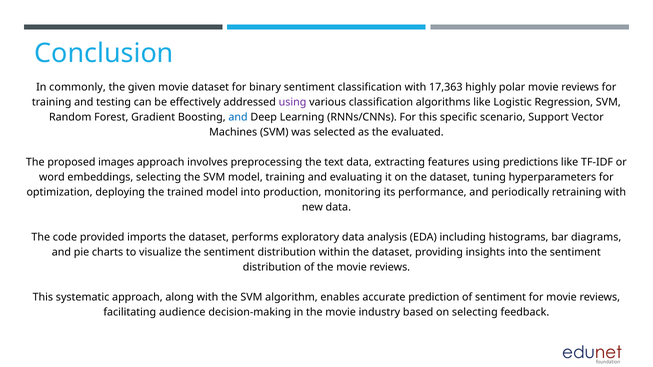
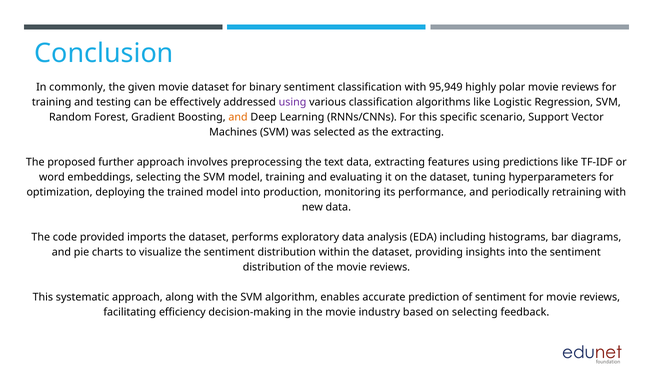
17,363: 17,363 -> 95,949 (446, 87)
and colour: blue -> orange (238, 117)
the evaluated: evaluated -> extracting (418, 132)
images: images -> further (116, 162)
audience: audience -> efficiency (182, 313)
